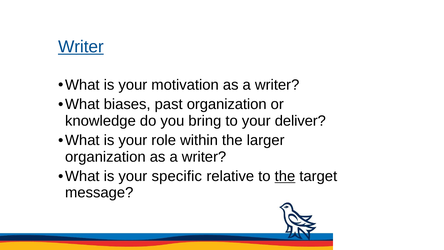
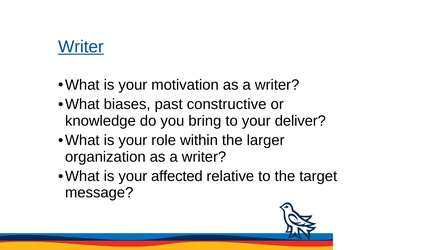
past organization: organization -> constructive (227, 104)
specific: specific -> affected (177, 176)
the underline: present -> none (285, 176)
